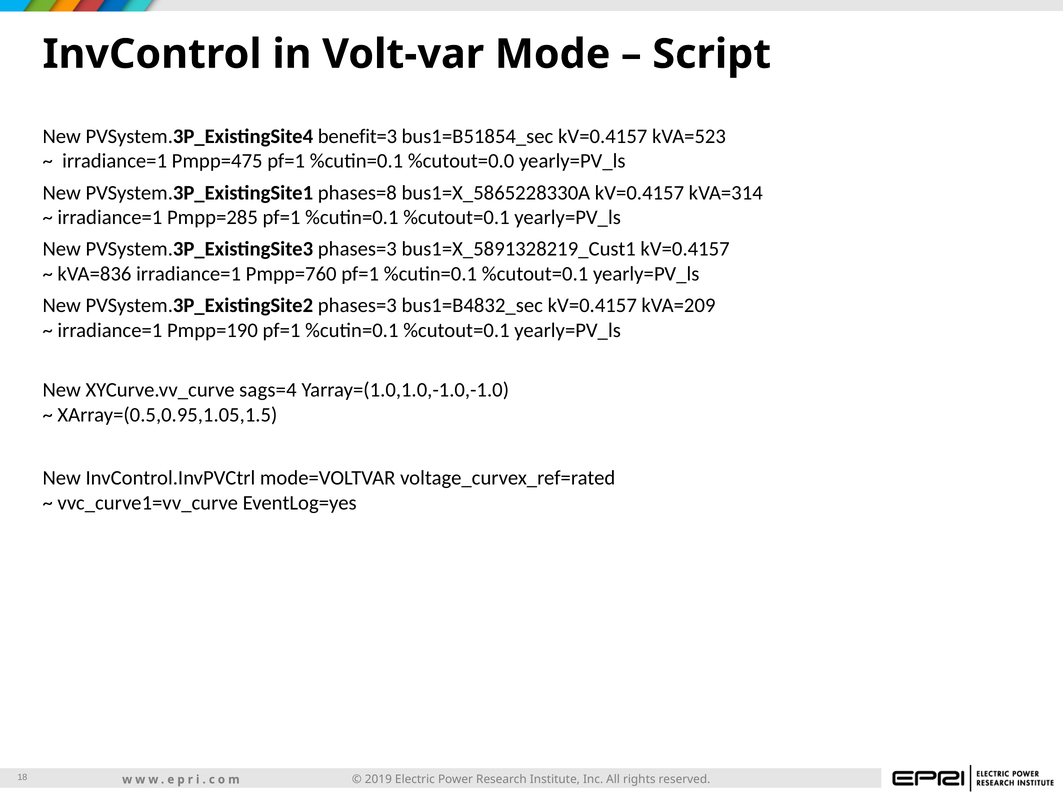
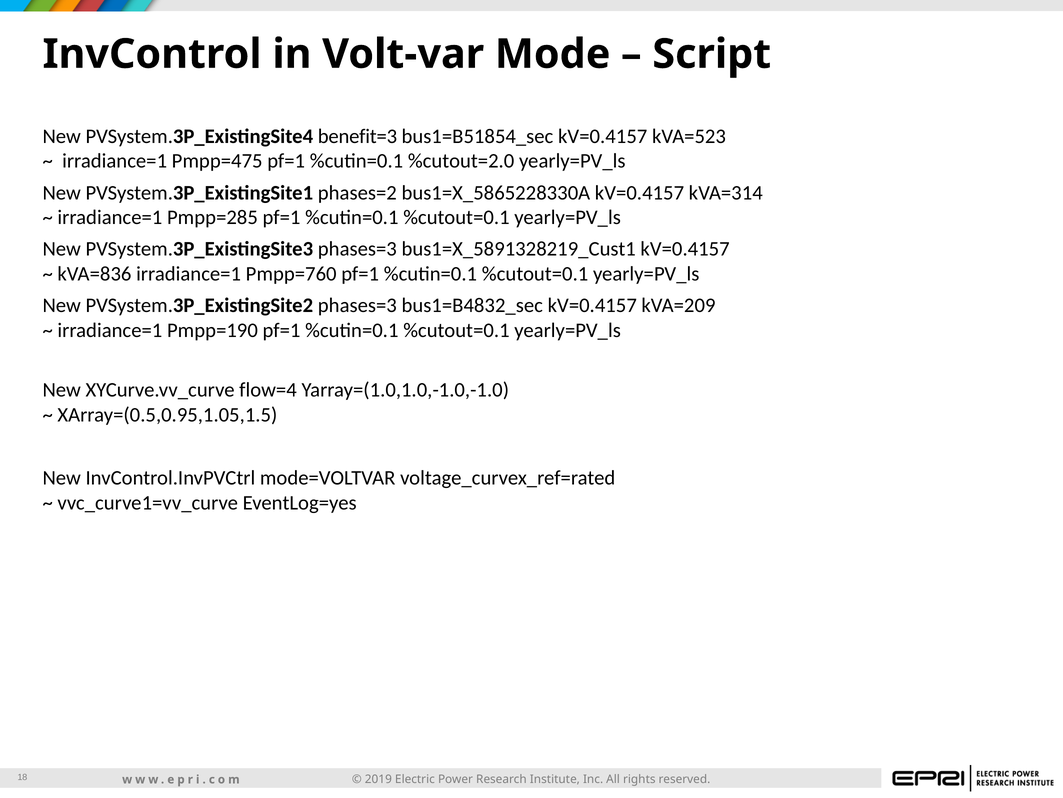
%cutout=0.0: %cutout=0.0 -> %cutout=2.0 (461, 161)
phases=8: phases=8 -> phases=2 (357, 193)
sags=4: sags=4 -> flow=4 (268, 390)
